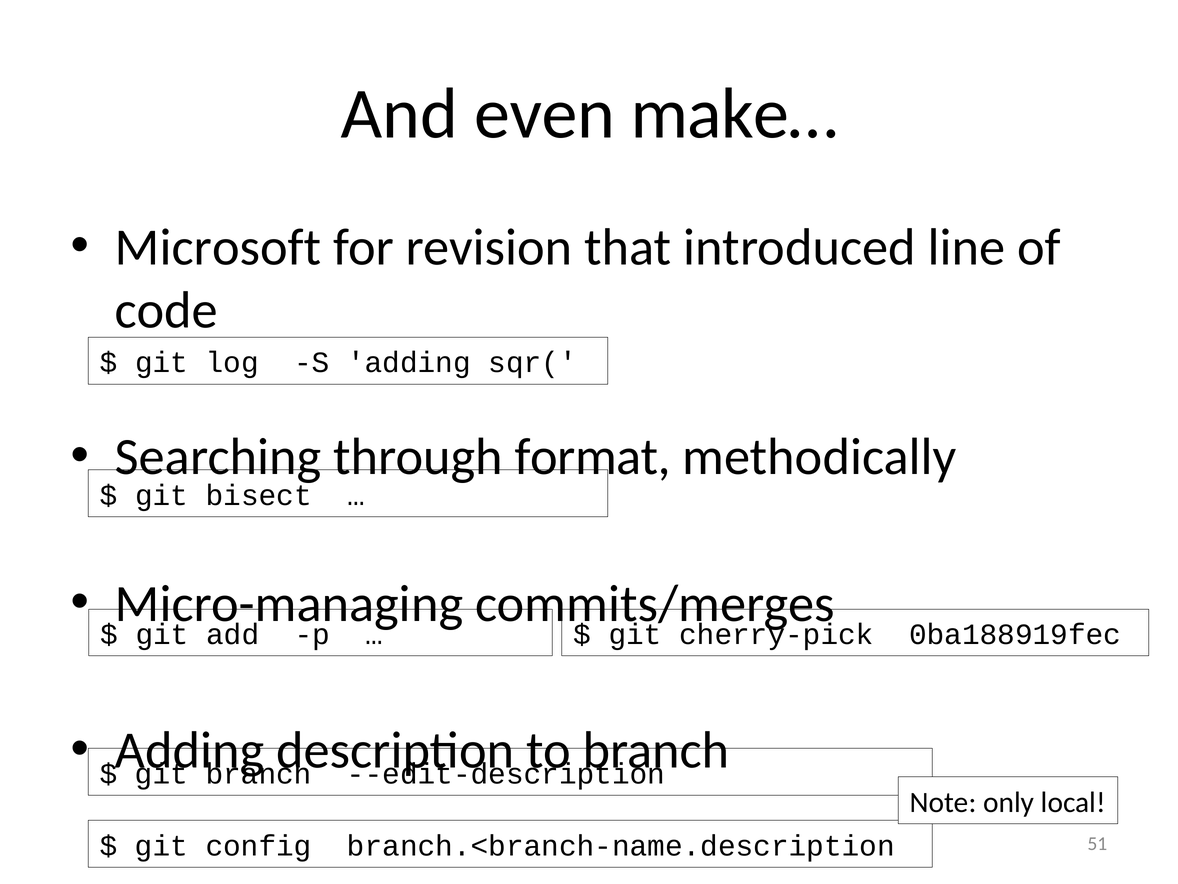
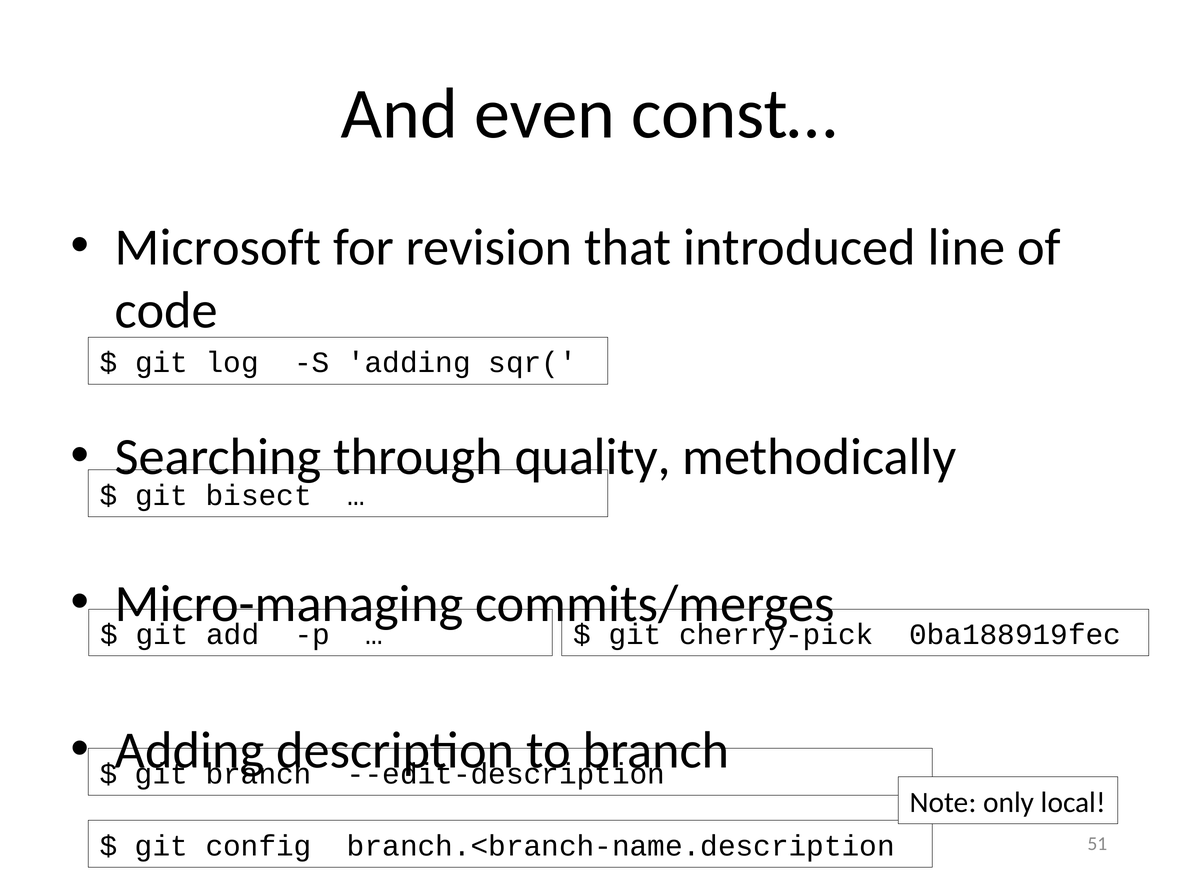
make…: make… -> const… (734, 114)
format: format -> quality (593, 457)
